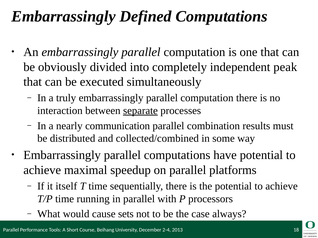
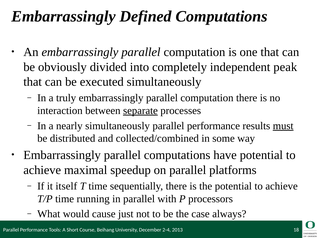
nearly communication: communication -> simultaneously (118, 126)
combination: combination -> performance (213, 126)
must underline: none -> present (283, 126)
sets: sets -> just (126, 214)
